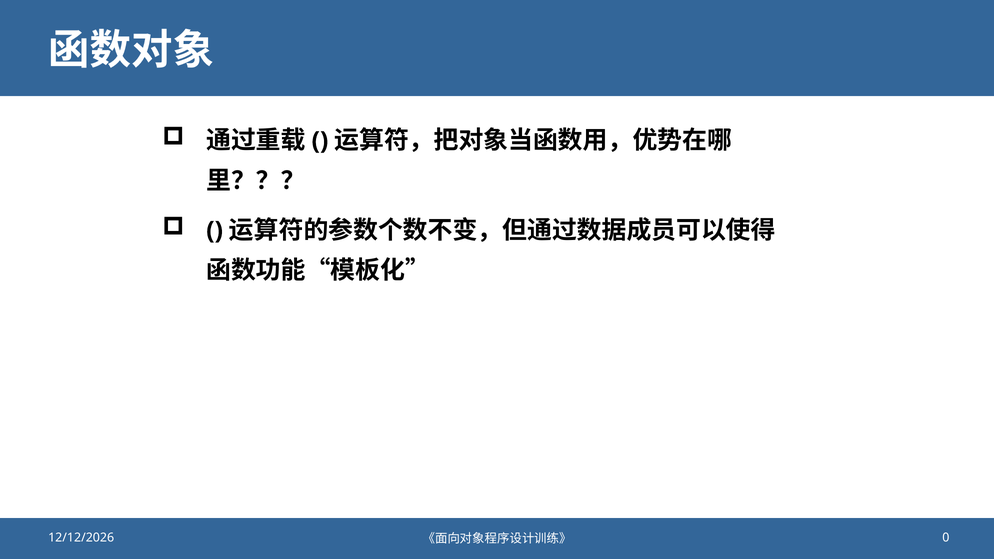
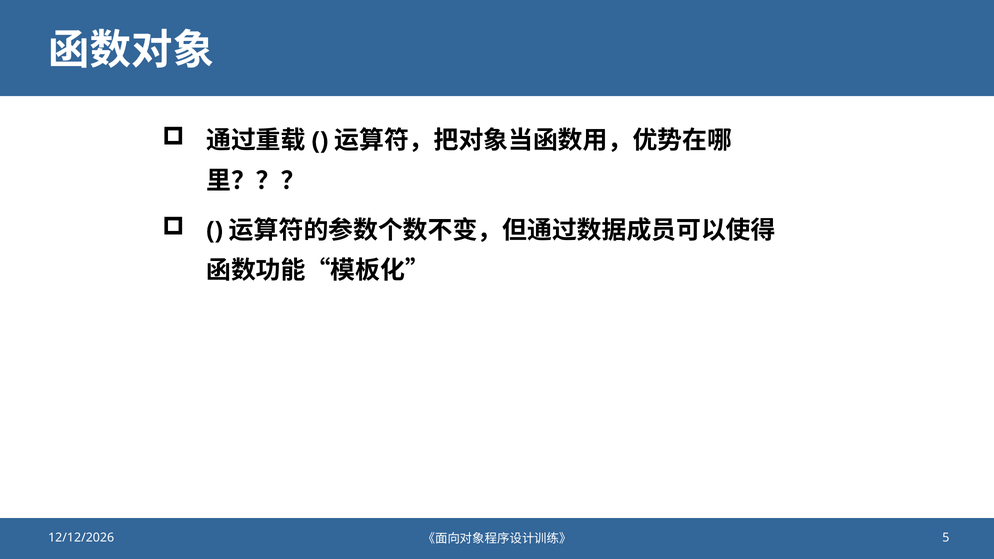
0: 0 -> 5 (946, 538)
